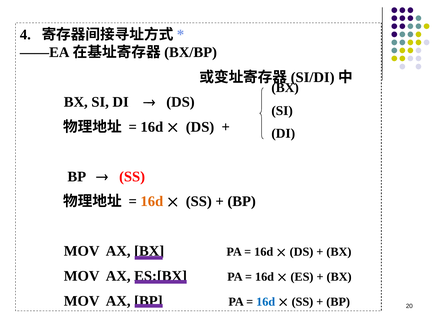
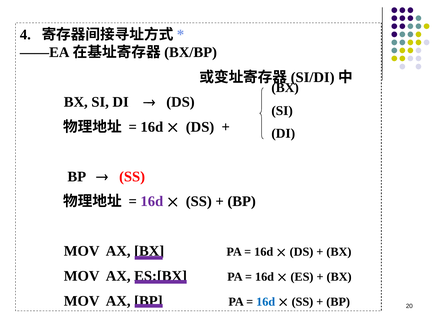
16d colour: orange -> purple (152, 202)
